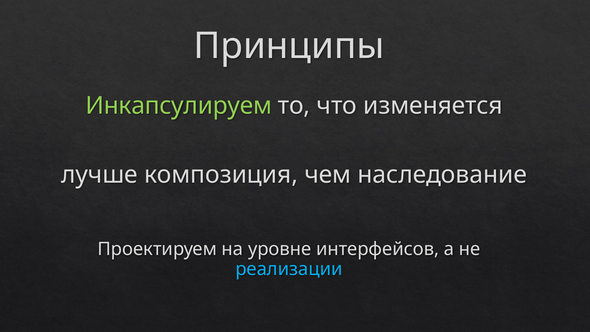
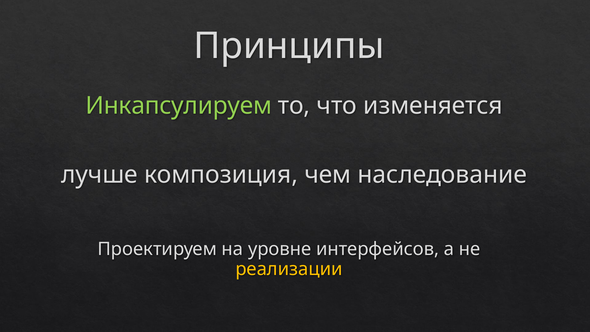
реализации colour: light blue -> yellow (289, 269)
